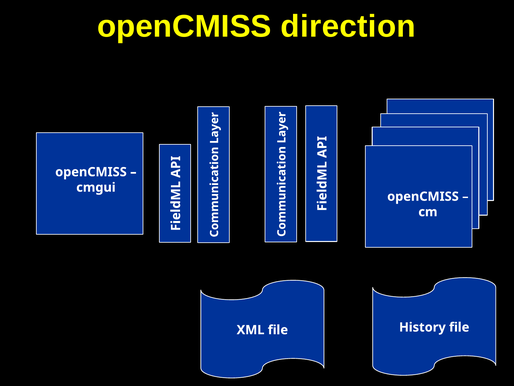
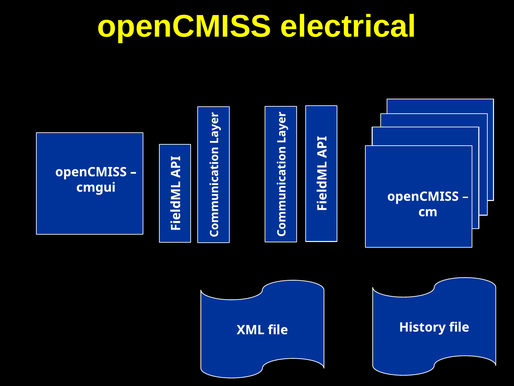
direction: direction -> electrical (348, 26)
